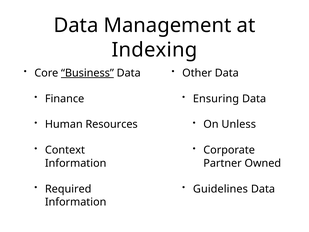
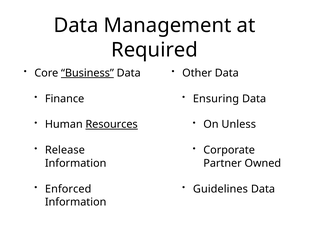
Indexing: Indexing -> Required (154, 50)
Resources underline: none -> present (112, 124)
Context: Context -> Release (65, 150)
Required: Required -> Enforced (68, 189)
